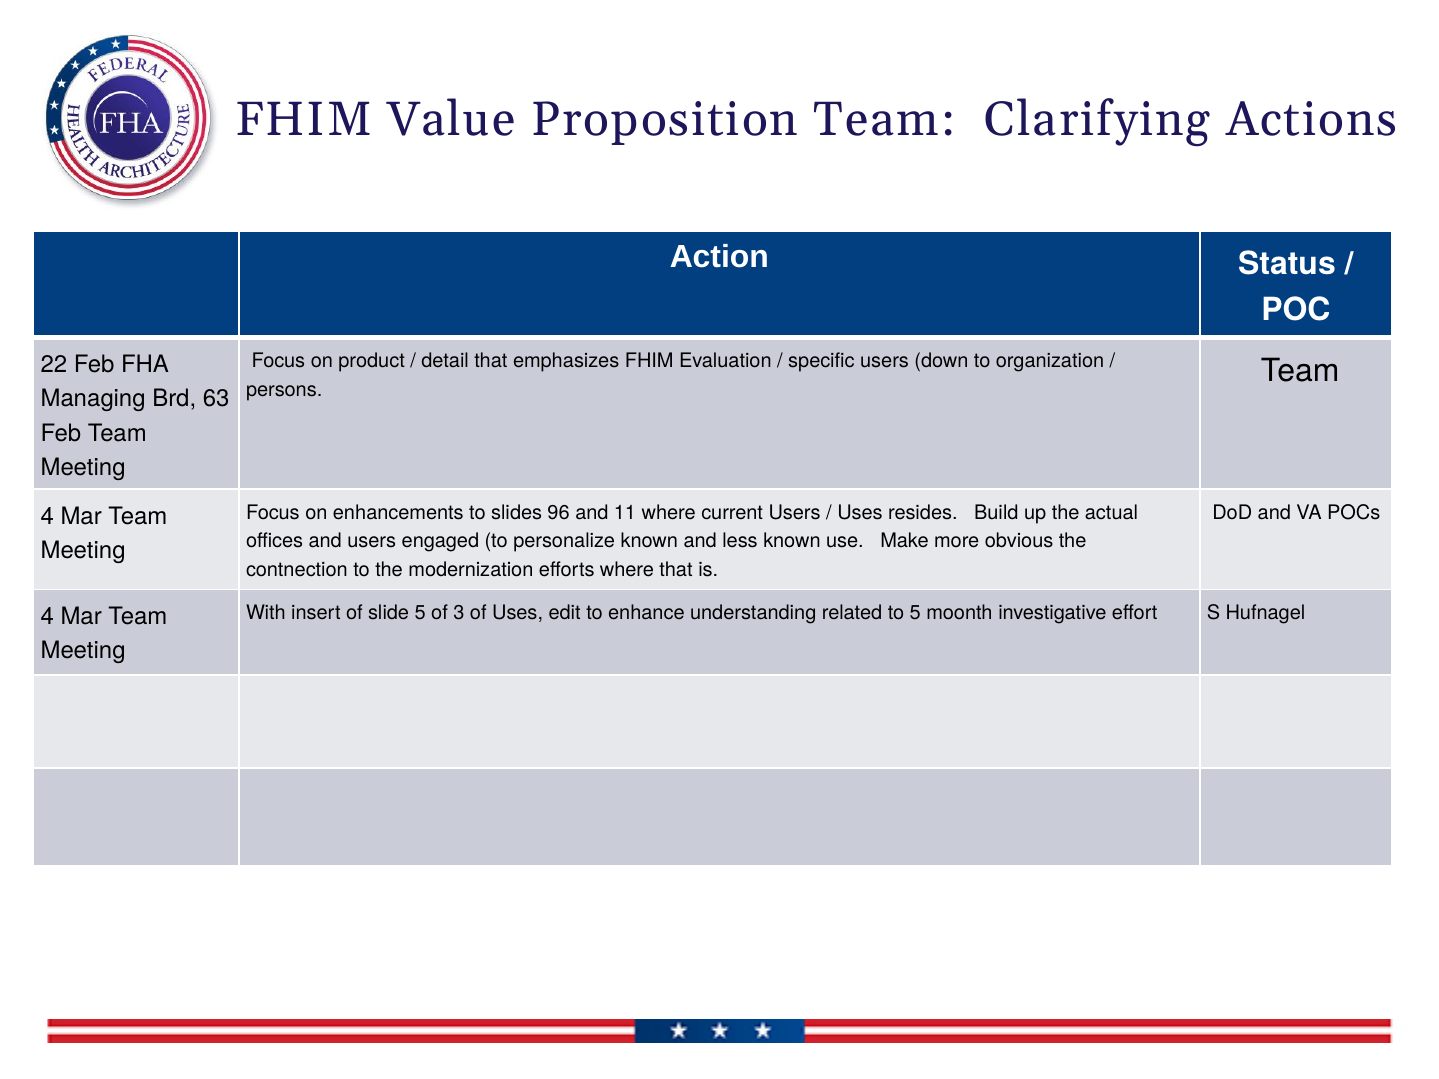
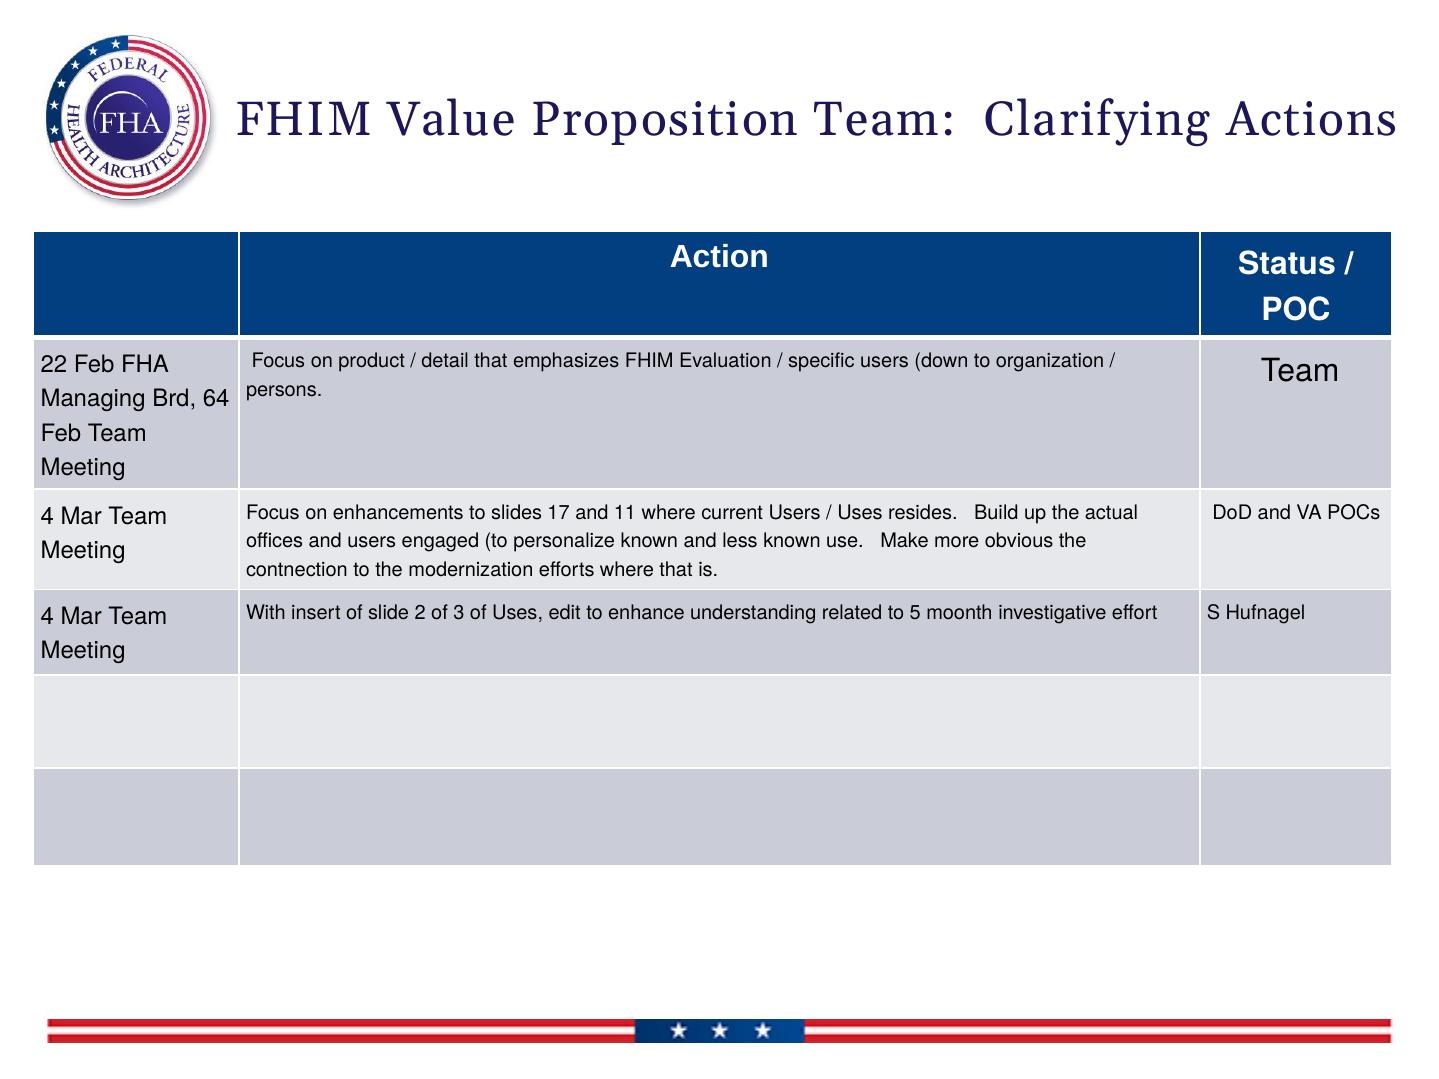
63: 63 -> 64 (216, 399)
96: 96 -> 17 (559, 513)
slide 5: 5 -> 2 (420, 613)
